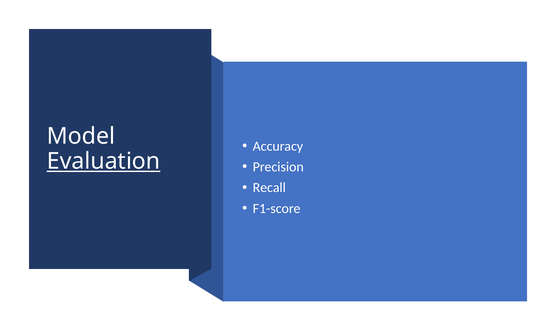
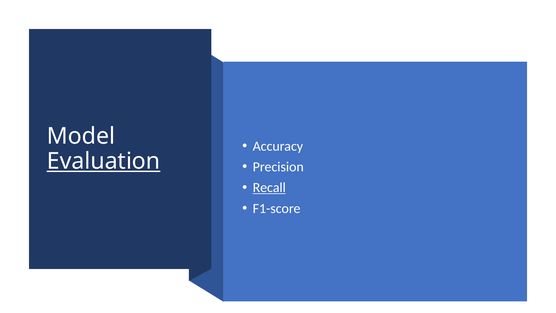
Recall underline: none -> present (269, 188)
